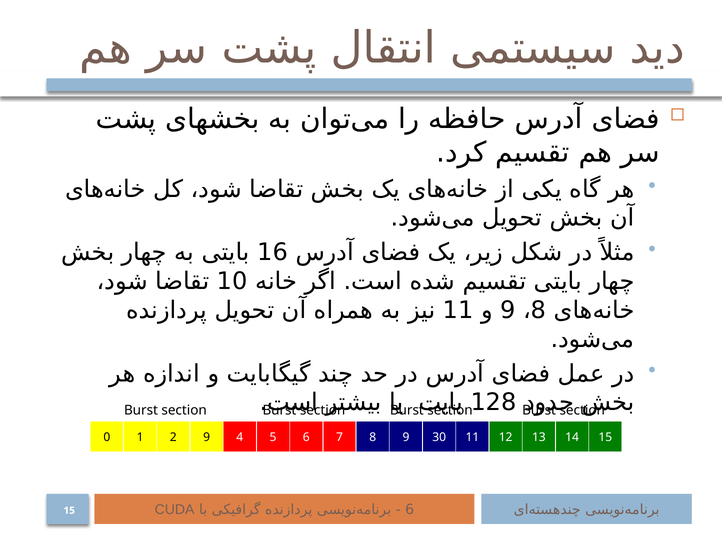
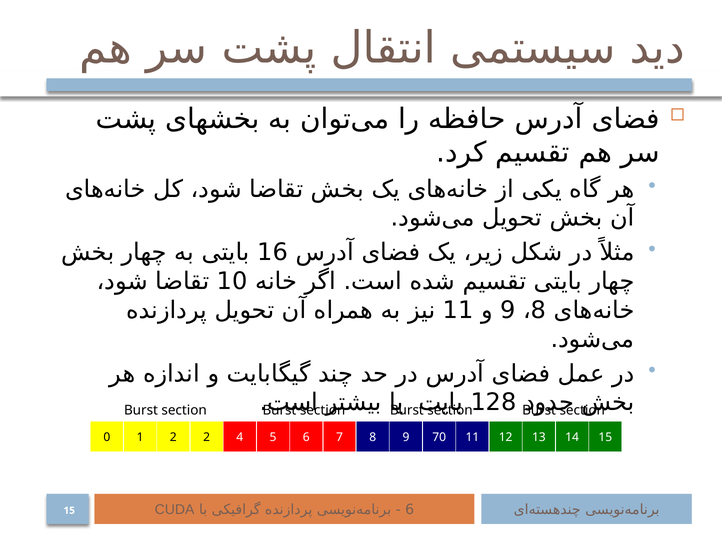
0 9: 9 -> 2 (207, 437)
30: 30 -> 70 (439, 437)
